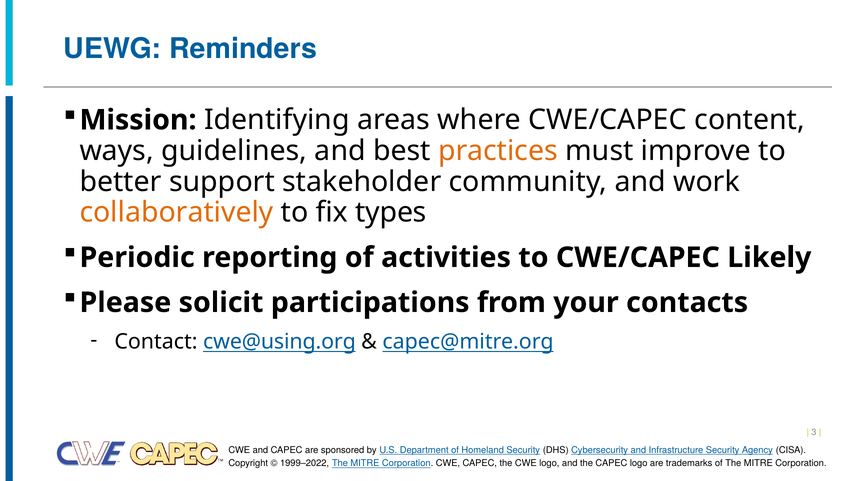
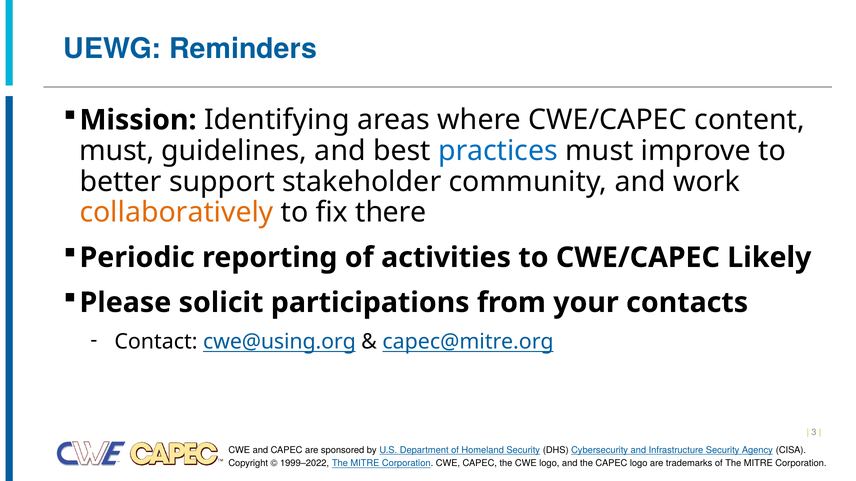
ways: ways -> must (117, 151)
practices colour: orange -> blue (498, 151)
types: types -> there (391, 213)
